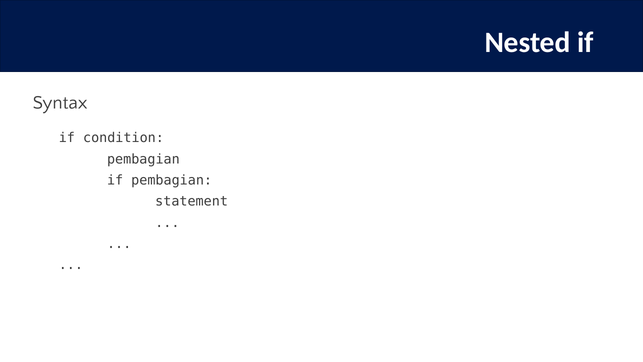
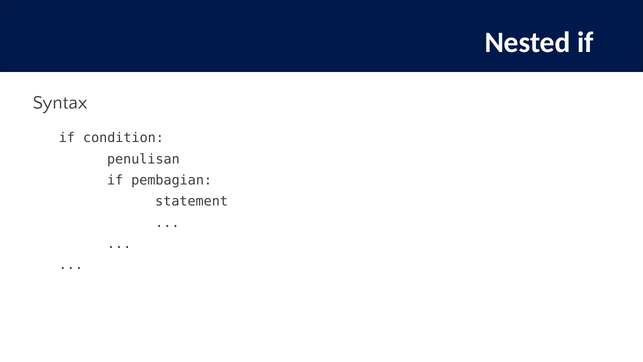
pembagian: pembagian -> penulisan (143, 159)
